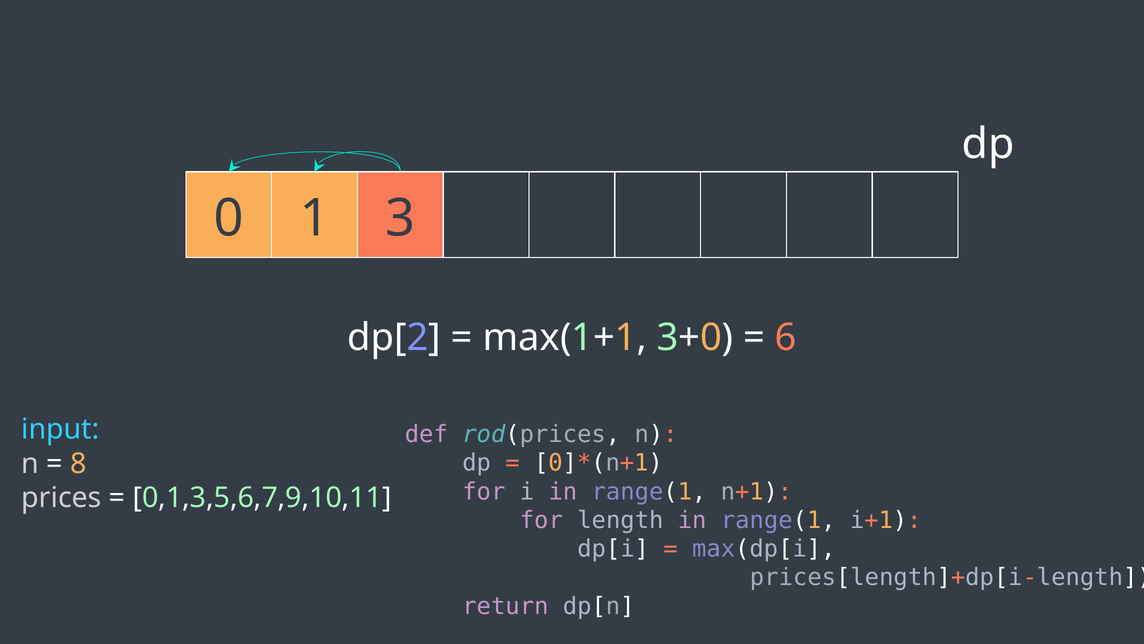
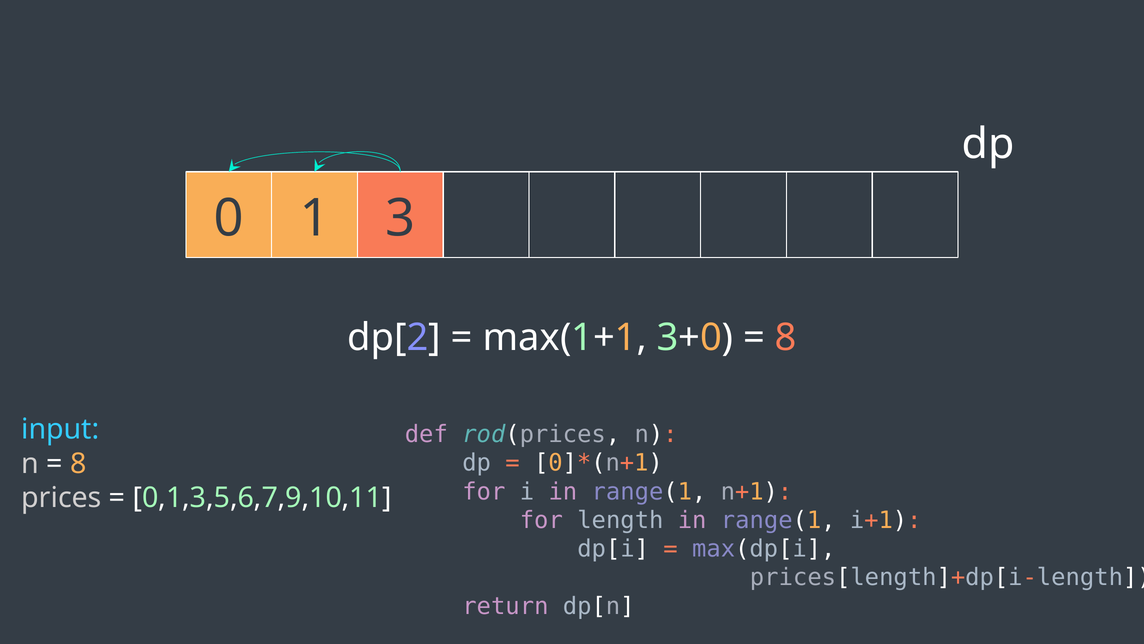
6: 6 -> 8 (786, 338)
